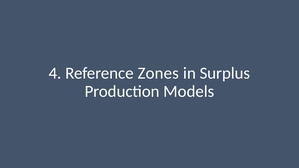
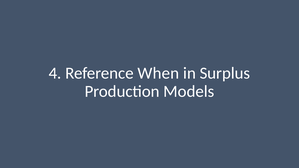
Zones: Zones -> When (158, 73)
